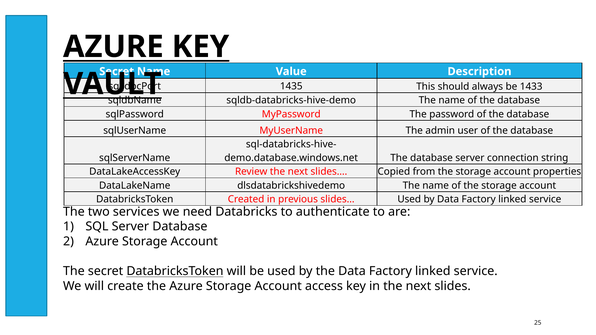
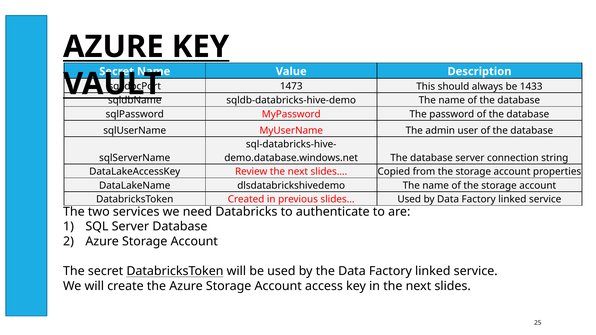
1435: 1435 -> 1473 (291, 86)
